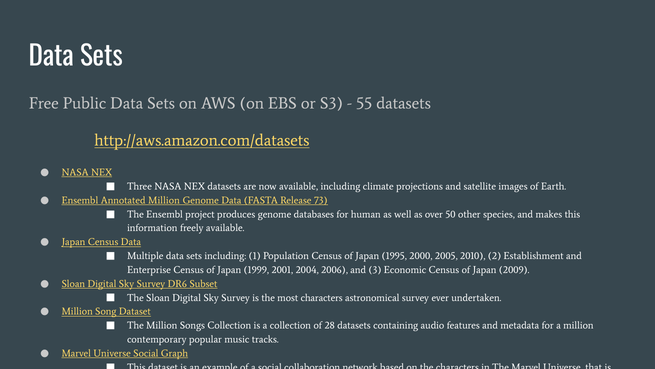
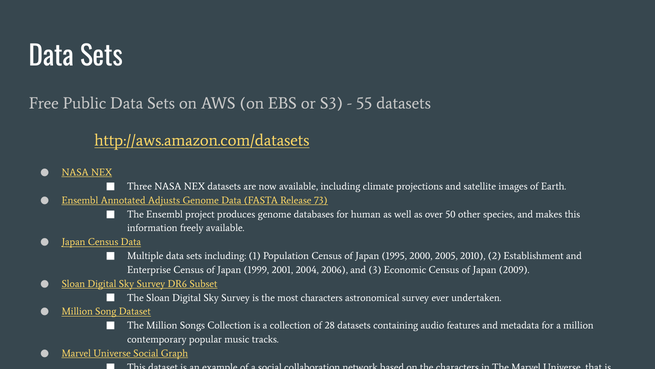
Annotated Million: Million -> Adjusts (164, 200)
